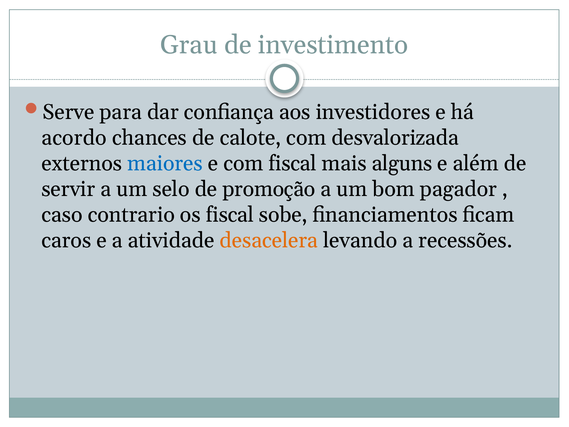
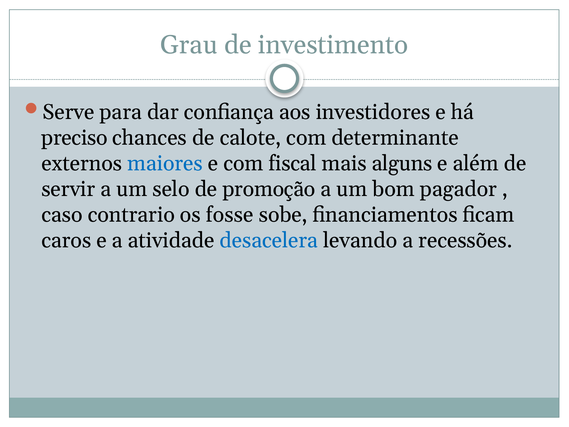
acordo: acordo -> preciso (74, 138)
desvalorizada: desvalorizada -> determinante (395, 138)
os fiscal: fiscal -> fosse (230, 215)
desacelera colour: orange -> blue (269, 240)
